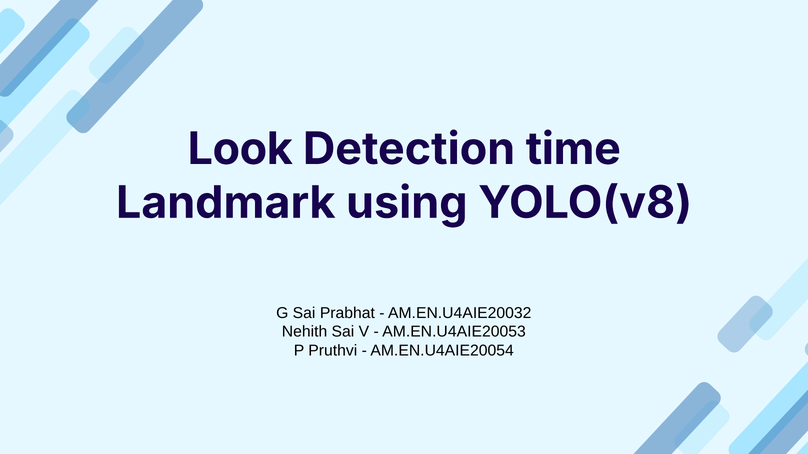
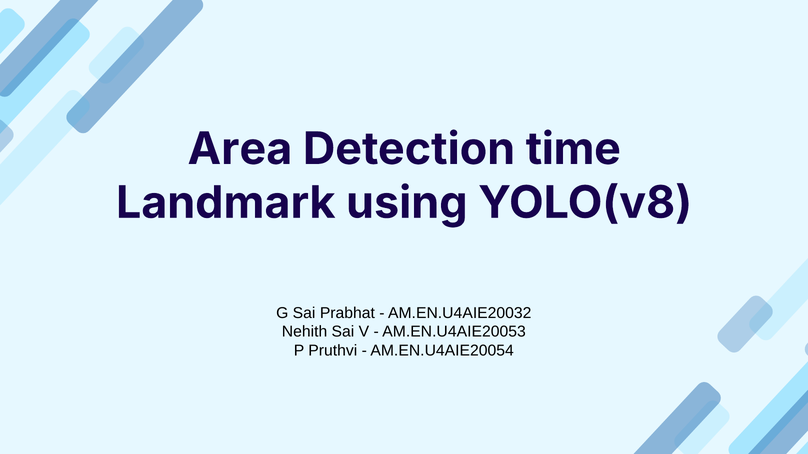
Look: Look -> Area (240, 149)
